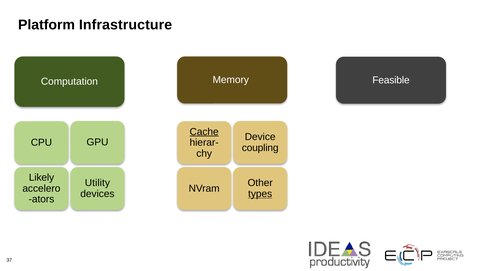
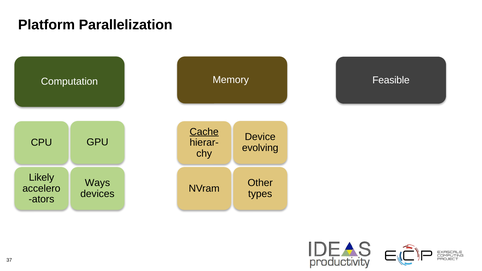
Infrastructure: Infrastructure -> Parallelization (126, 25)
coupling: coupling -> evolving (260, 148)
Utility: Utility -> Ways (97, 183)
types underline: present -> none (260, 194)
